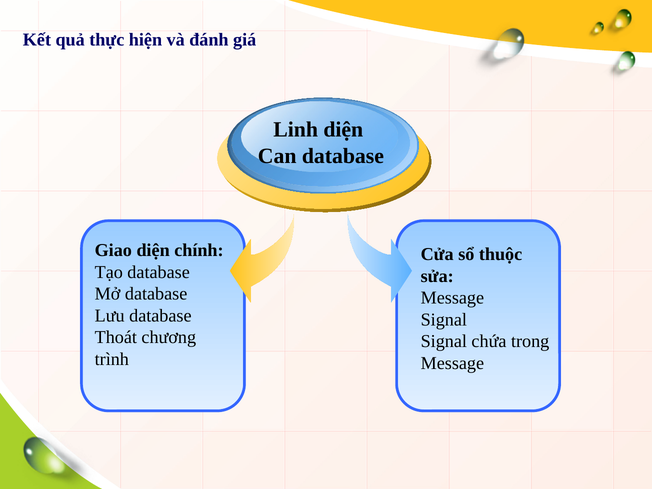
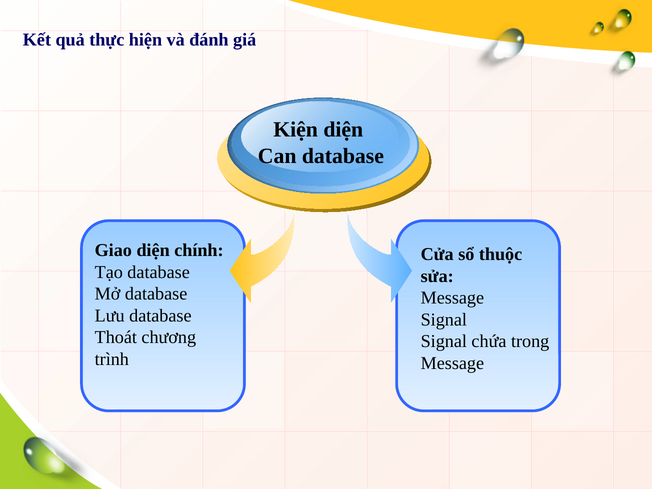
Linh: Linh -> Kiện (296, 130)
